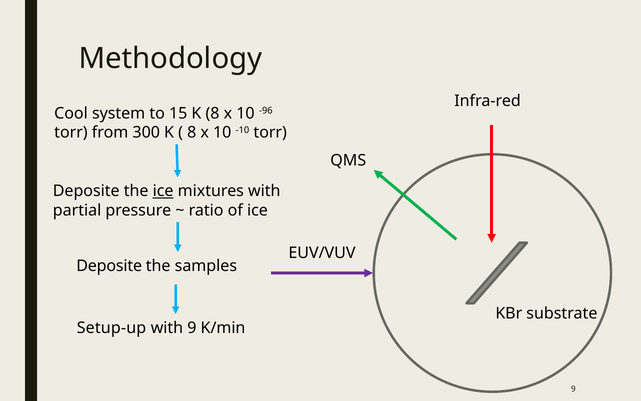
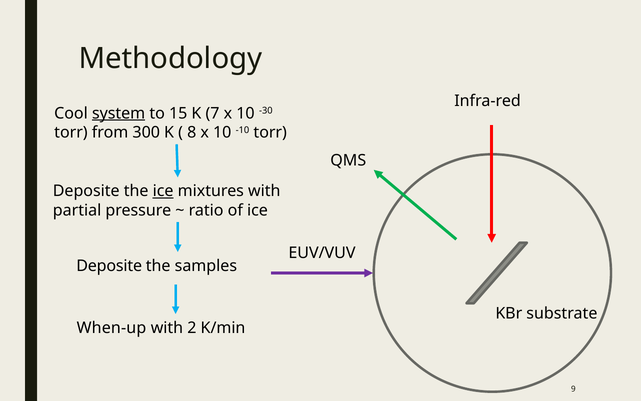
system underline: none -> present (119, 113)
K 8: 8 -> 7 (213, 113)
-96: -96 -> -30 (266, 111)
Setup-up: Setup-up -> When-up (111, 328)
with 9: 9 -> 2 (192, 328)
